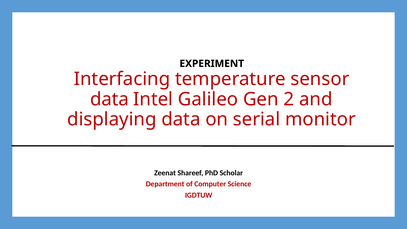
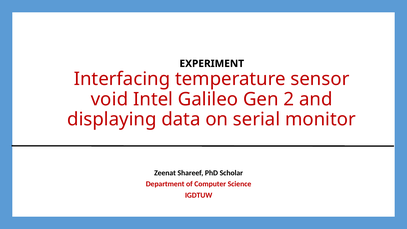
data: data -> void (109, 99)
